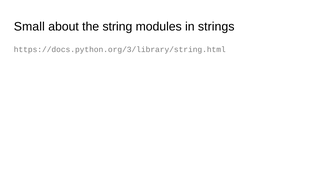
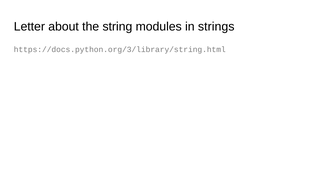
Small: Small -> Letter (29, 27)
